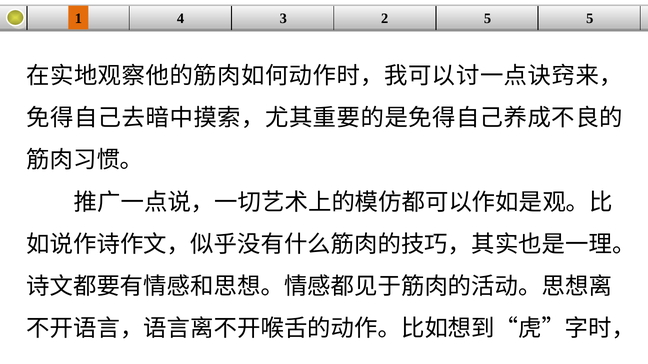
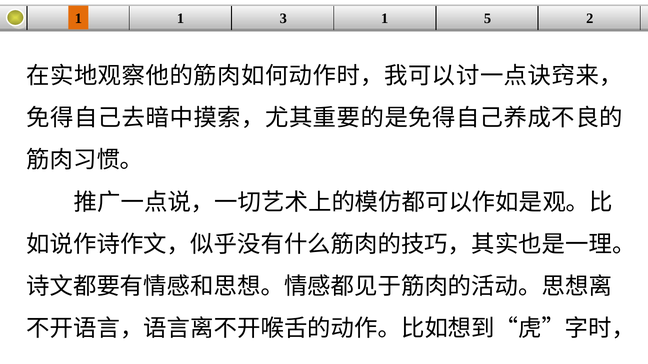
1 4: 4 -> 1 (181, 19)
3 2: 2 -> 1 (385, 19)
5 5: 5 -> 2 (590, 19)
